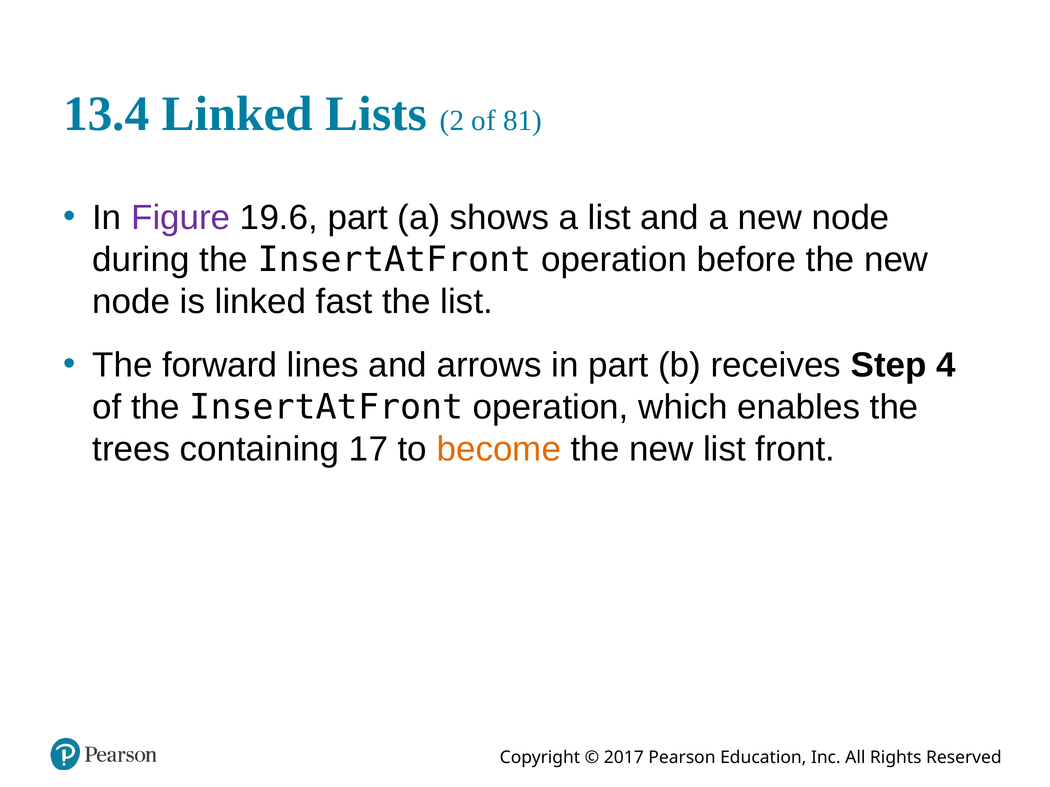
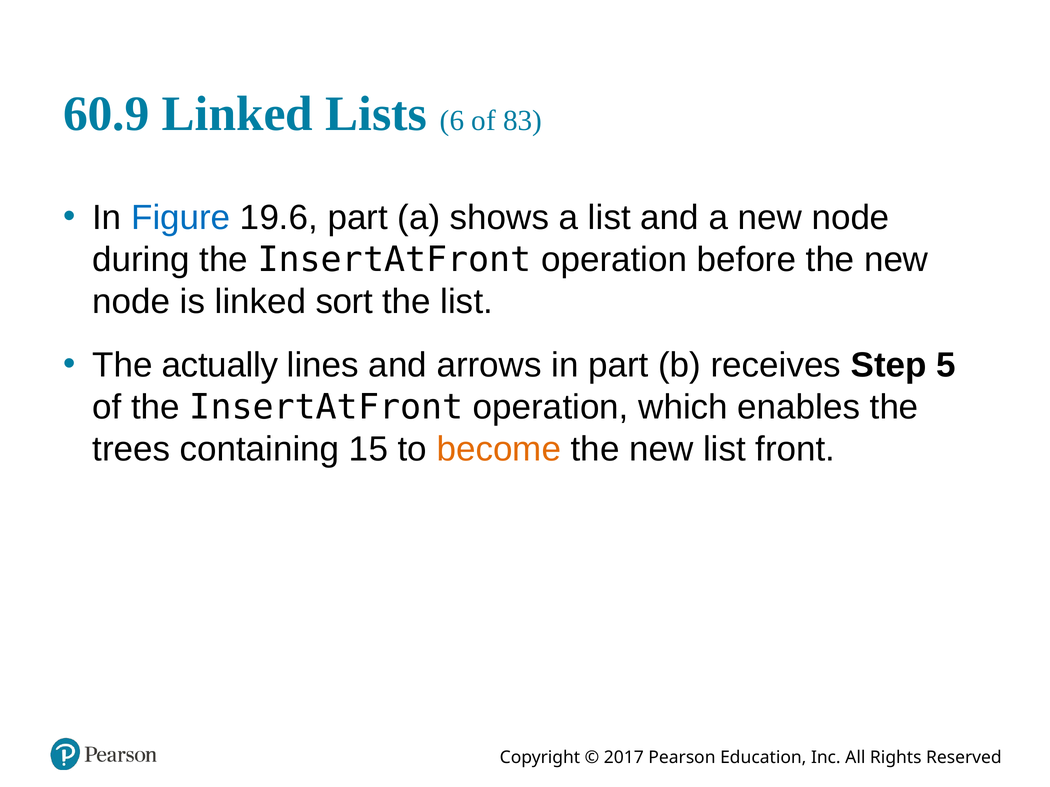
13.4: 13.4 -> 60.9 (106, 114)
2: 2 -> 6 (452, 121)
81: 81 -> 83 (523, 121)
Figure colour: purple -> blue (181, 218)
fast: fast -> sort (344, 302)
forward: forward -> actually (220, 366)
4: 4 -> 5 (946, 366)
17: 17 -> 15 (368, 450)
